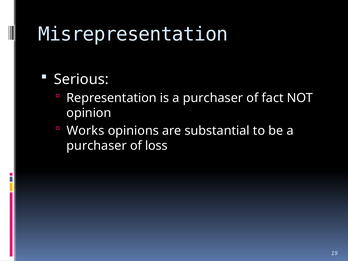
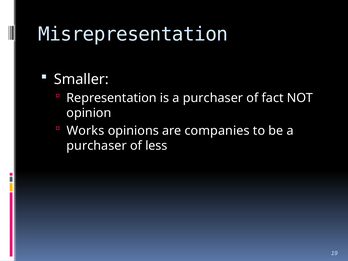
Serious: Serious -> Smaller (81, 79)
substantial: substantial -> companies (217, 131)
loss: loss -> less (156, 146)
